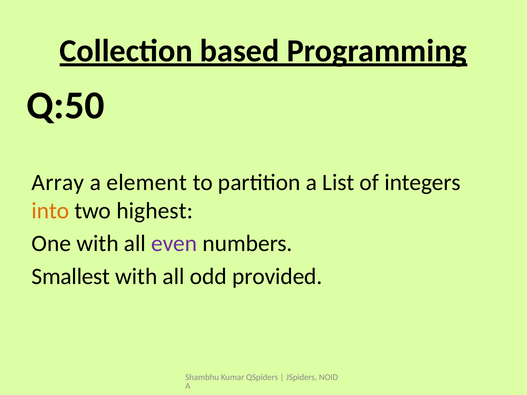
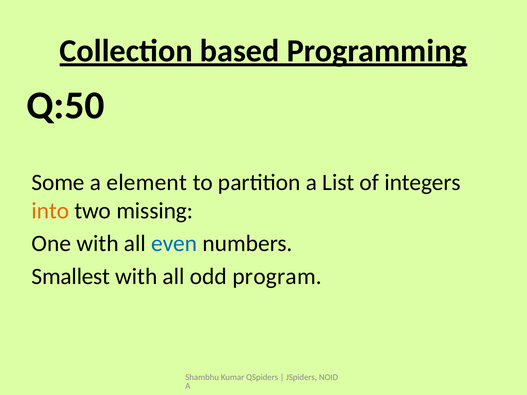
Array: Array -> Some (58, 183)
highest: highest -> missing (155, 211)
even colour: purple -> blue (174, 244)
provided: provided -> program (277, 276)
